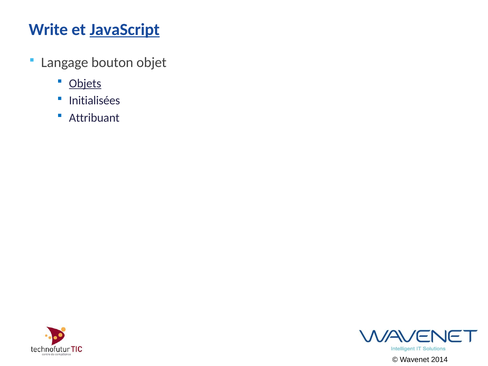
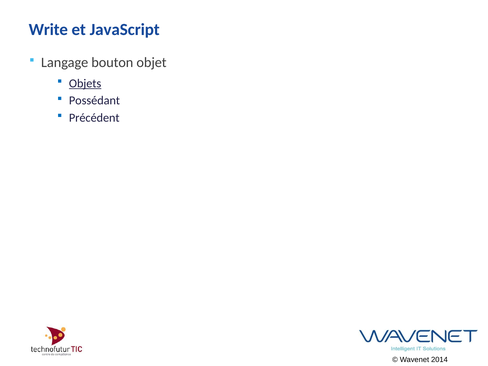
JavaScript underline: present -> none (125, 29)
Initialisées: Initialisées -> Possédant (94, 101)
Attribuant: Attribuant -> Précédent (94, 118)
